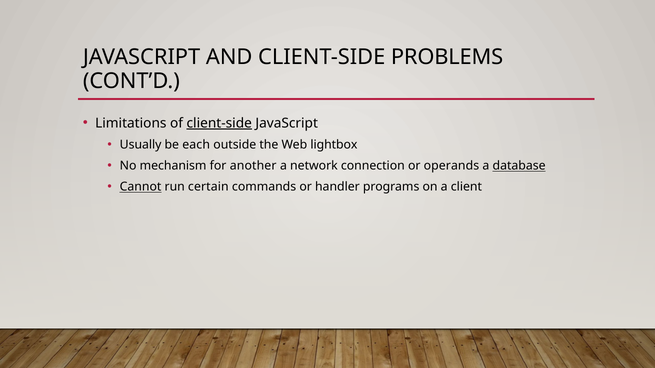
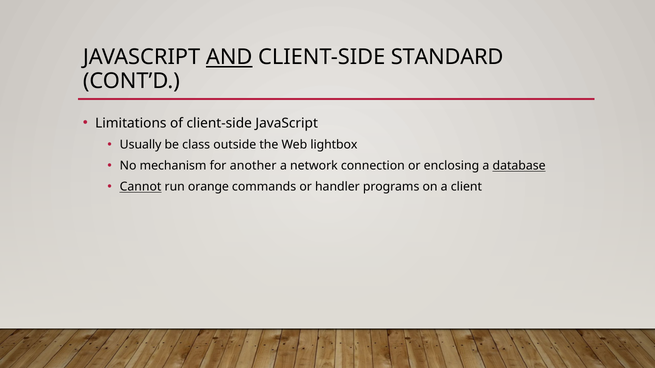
AND underline: none -> present (229, 57)
PROBLEMS: PROBLEMS -> STANDARD (447, 57)
client-side underline: present -> none (219, 123)
each: each -> class (196, 145)
operands: operands -> enclosing (451, 166)
certain: certain -> orange (208, 187)
